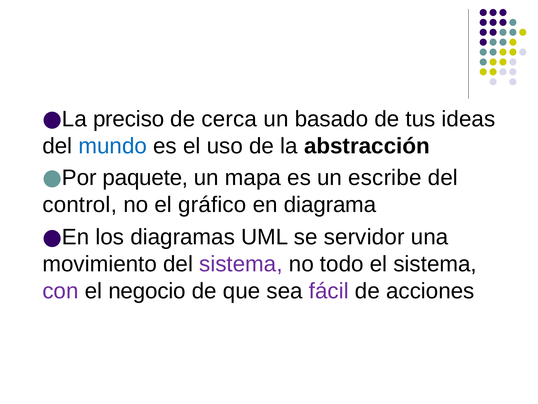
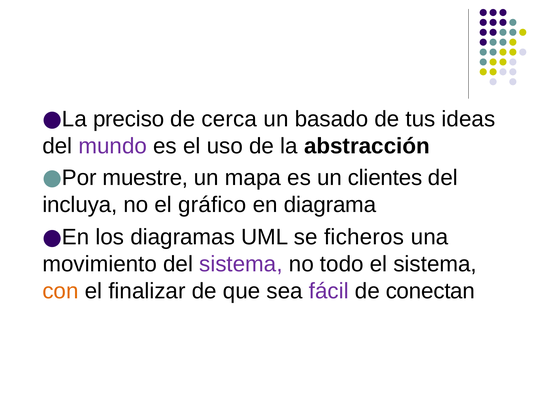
mundo colour: blue -> purple (113, 146)
paquete: paquete -> muestre (145, 178)
escribe: escribe -> clientes (385, 178)
control: control -> incluya (80, 204)
servidor: servidor -> ficheros (364, 237)
con colour: purple -> orange (60, 291)
negocio: negocio -> finalizar (147, 291)
acciones: acciones -> conectan (430, 291)
